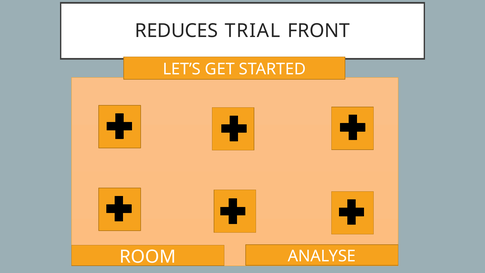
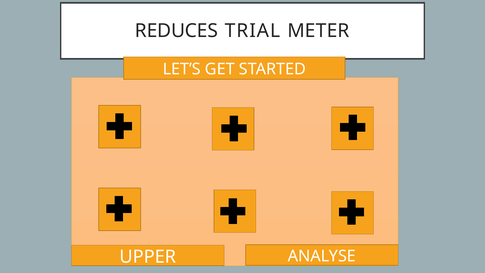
FRONT: FRONT -> METER (318, 31)
ROOM: ROOM -> UPPER (148, 257)
